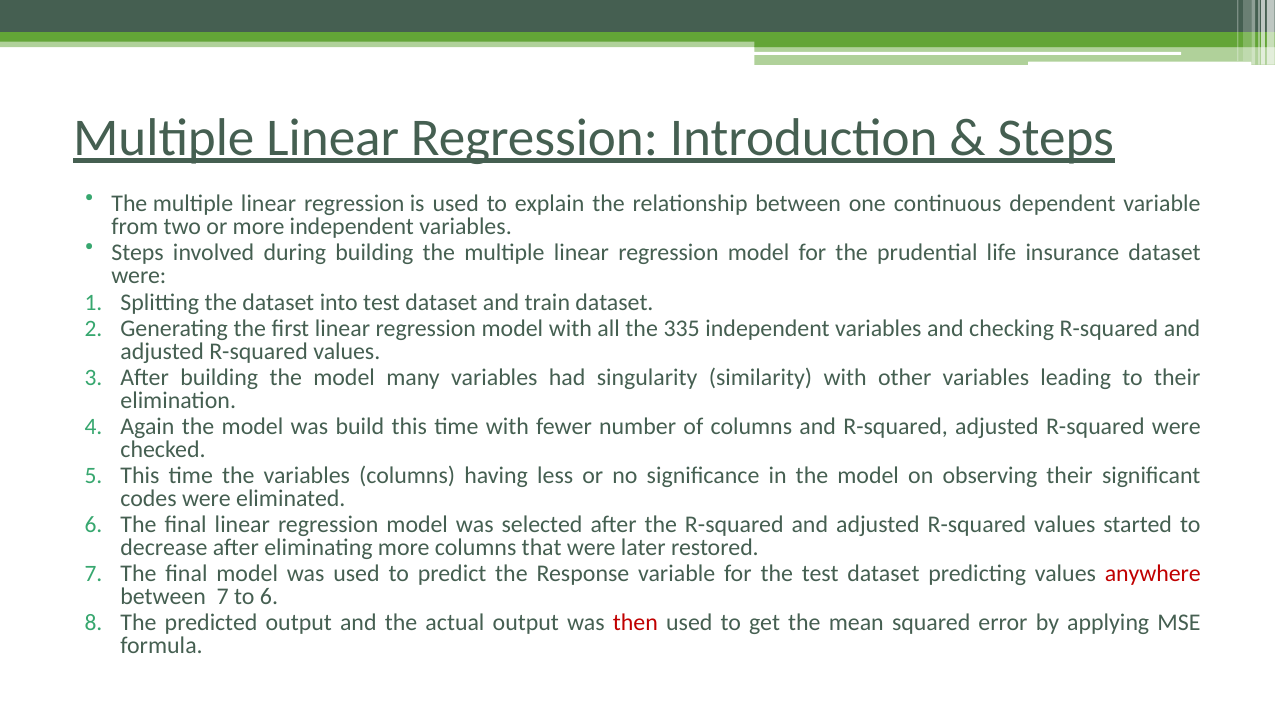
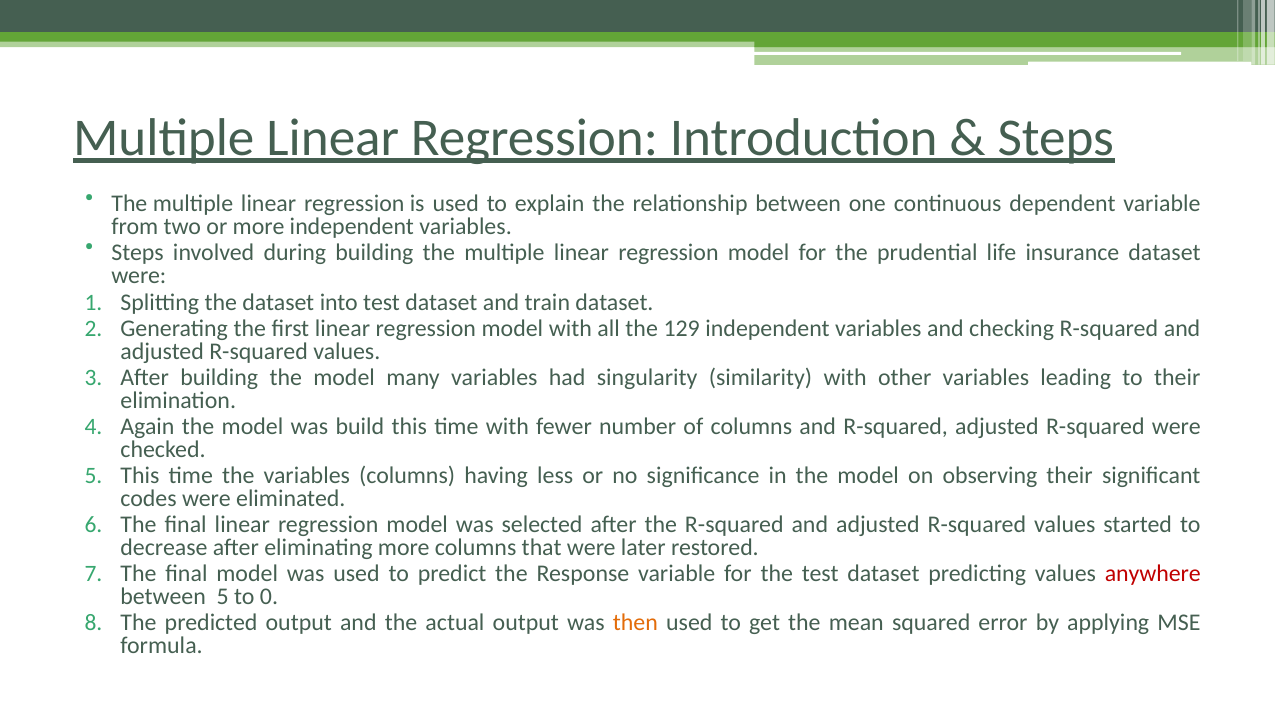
335: 335 -> 129 (682, 328)
between 7: 7 -> 5 (223, 597)
to 6: 6 -> 0 (269, 597)
then colour: red -> orange (635, 623)
